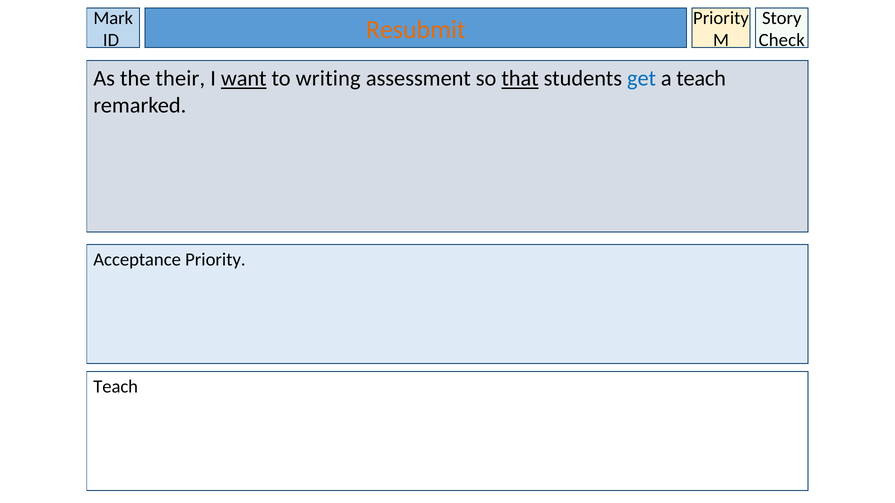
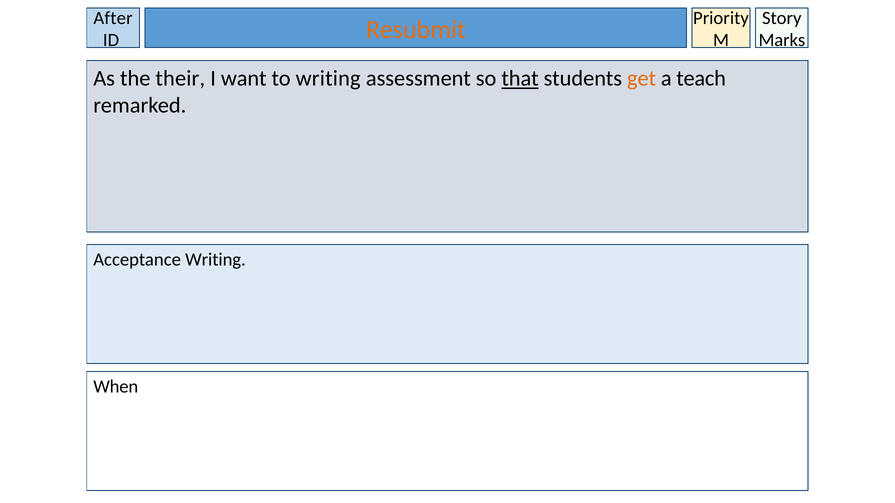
Mark: Mark -> After (113, 18)
Check: Check -> Marks (782, 40)
want underline: present -> none (244, 79)
get colour: blue -> orange (642, 79)
Acceptance Priority: Priority -> Writing (215, 260)
Teach: Teach -> When (116, 387)
